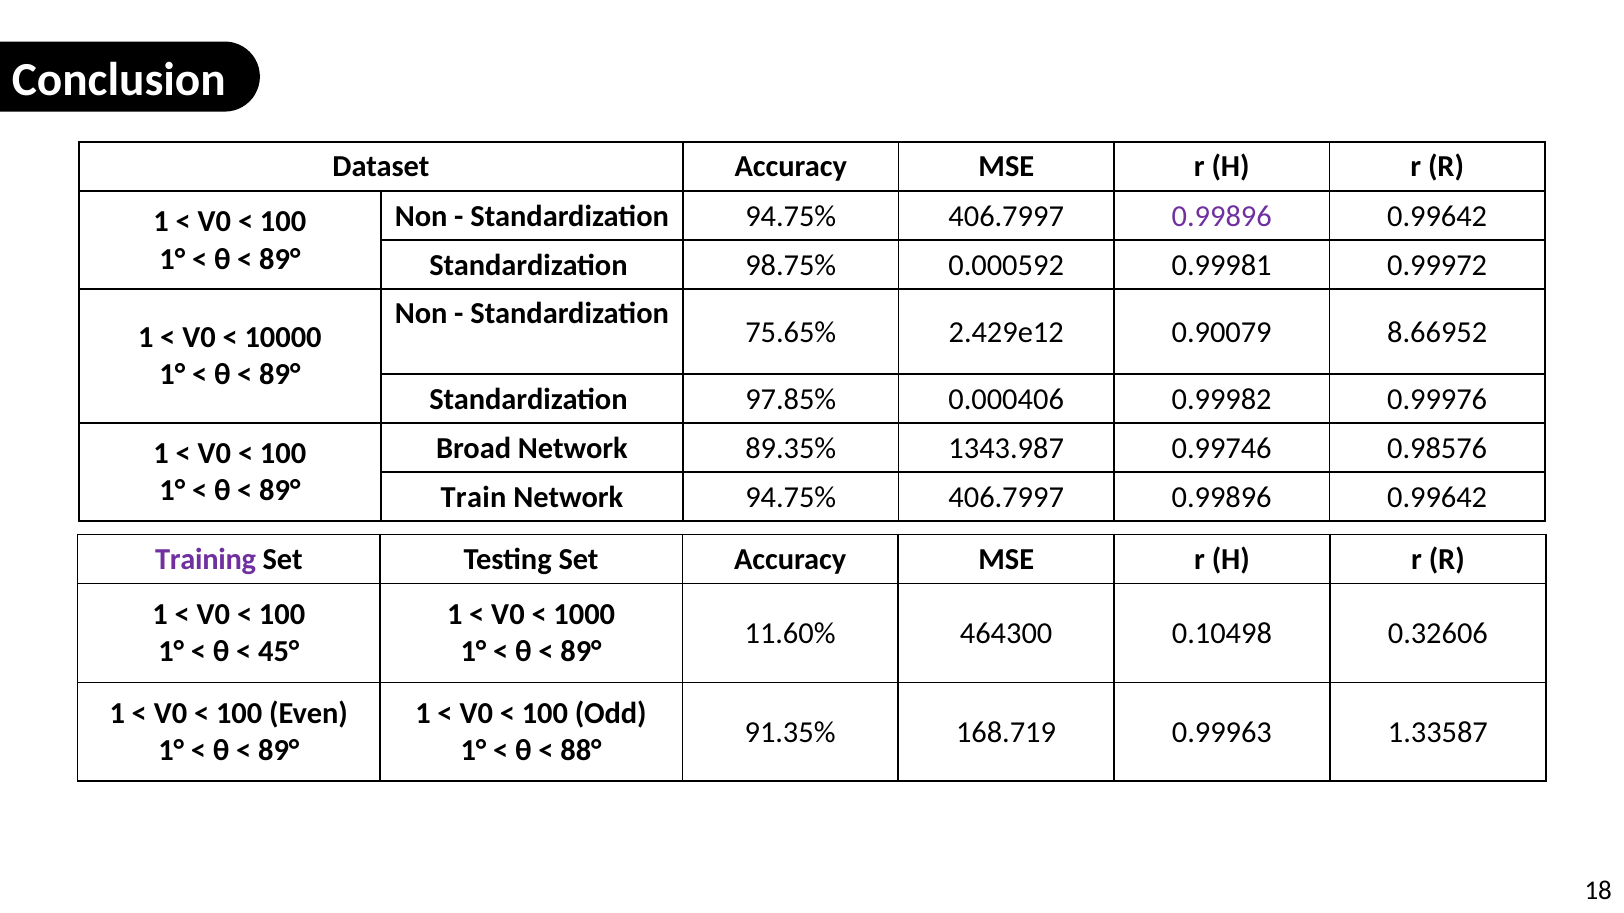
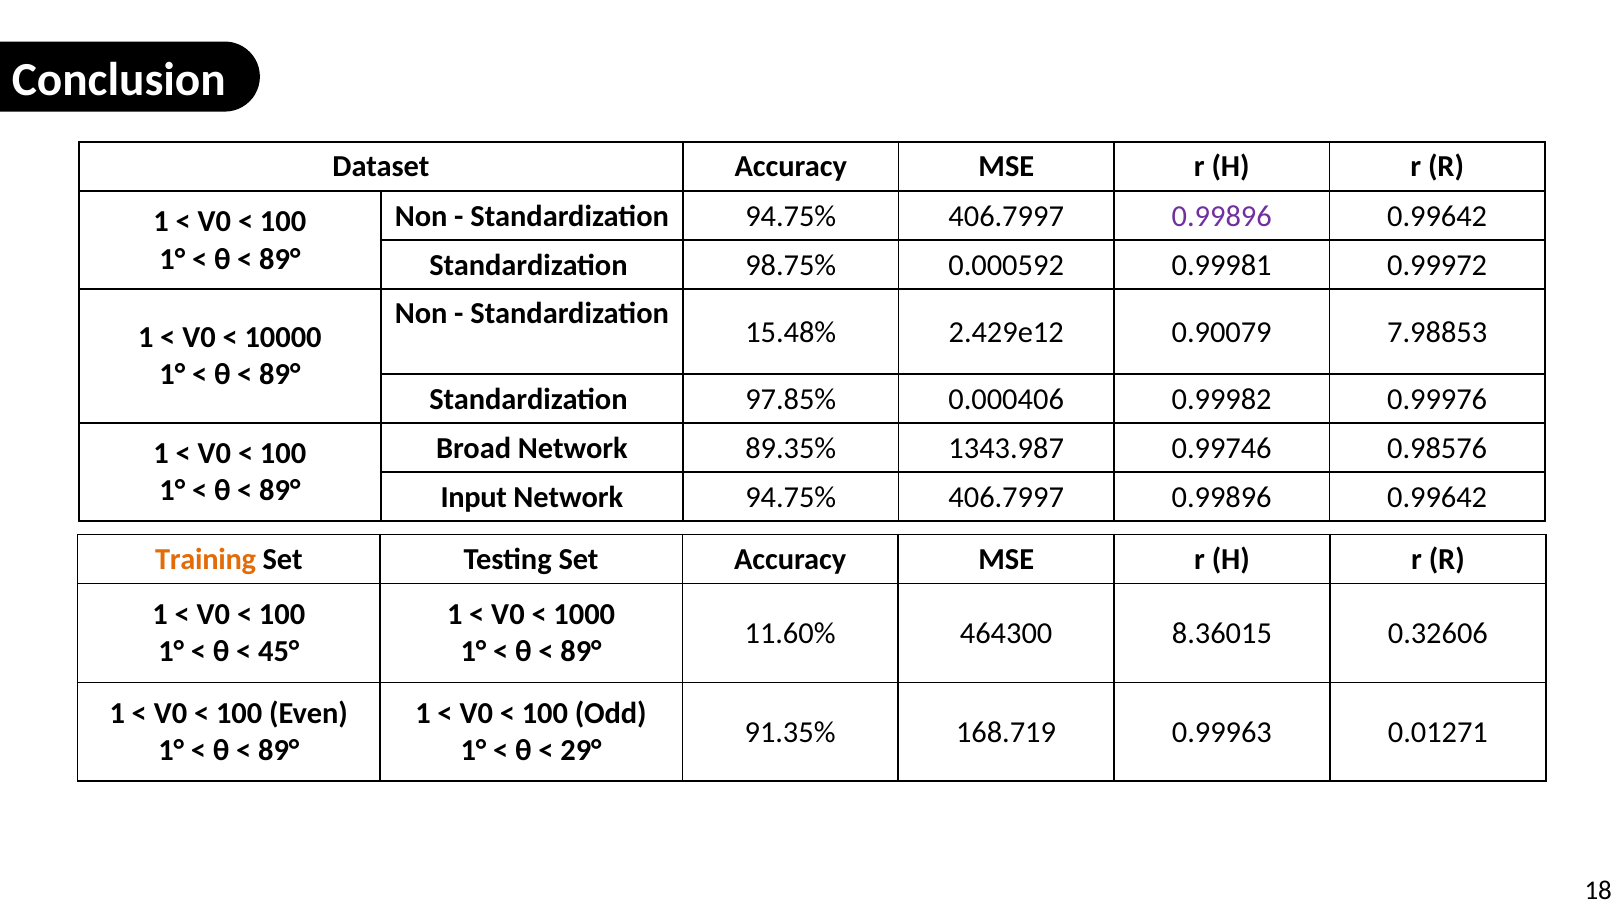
75.65%: 75.65% -> 15.48% (791, 332)
8.66952: 8.66952 -> 7.98853 (1437, 332)
Train: Train -> Input (474, 497)
Training colour: purple -> orange (206, 560)
0.10498: 0.10498 -> 8.36015 (1222, 634)
1.33587: 1.33587 -> 0.01271 (1438, 732)
88°: 88° -> 29° (581, 751)
